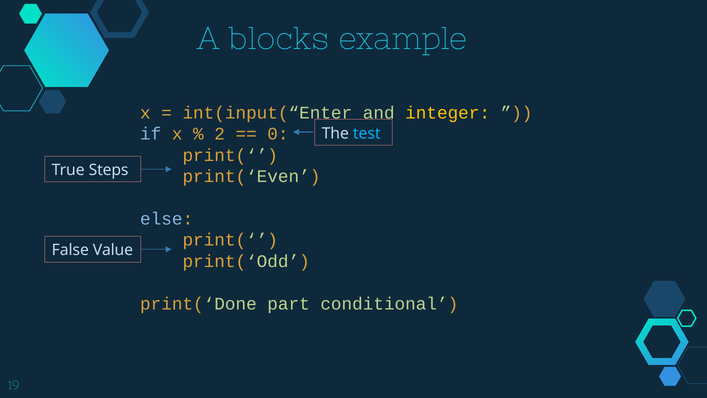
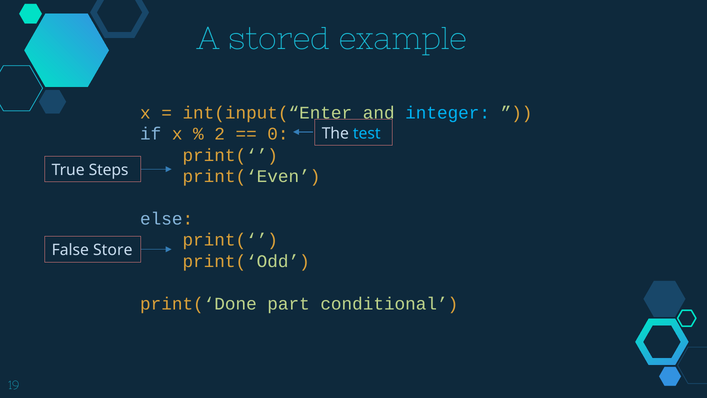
blocks: blocks -> stored (279, 39)
integer colour: yellow -> light blue (448, 113)
Value: Value -> Store (113, 250)
